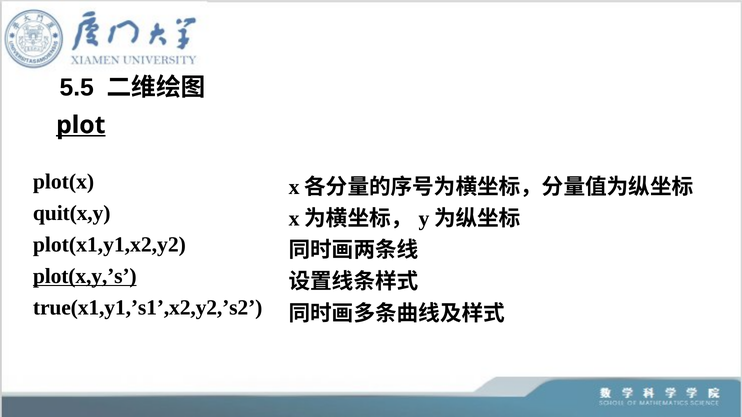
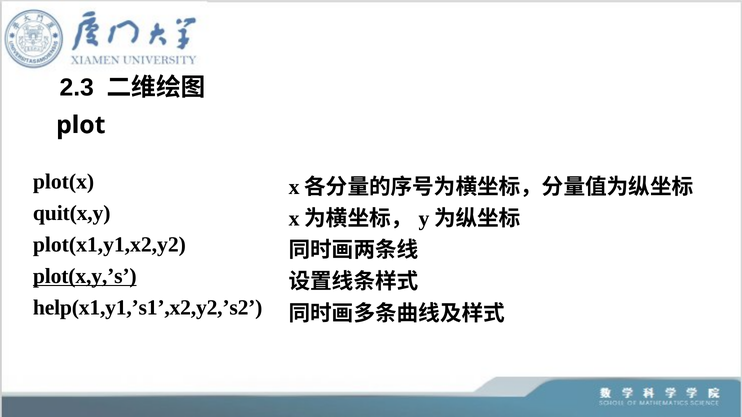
5.5: 5.5 -> 2.3 (77, 88)
plot underline: present -> none (81, 125)
true(x1,y1,’s1’,x2,y2,’s2: true(x1,y1,’s1’,x2,y2,’s2 -> help(x1,y1,’s1’,x2,y2,’s2 (148, 308)
